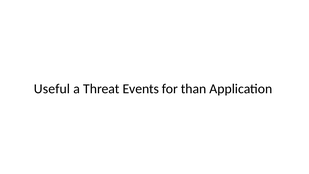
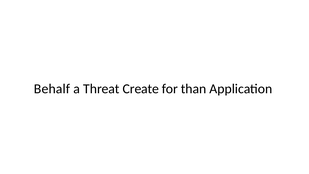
Useful: Useful -> Behalf (52, 89)
Events: Events -> Create (141, 89)
